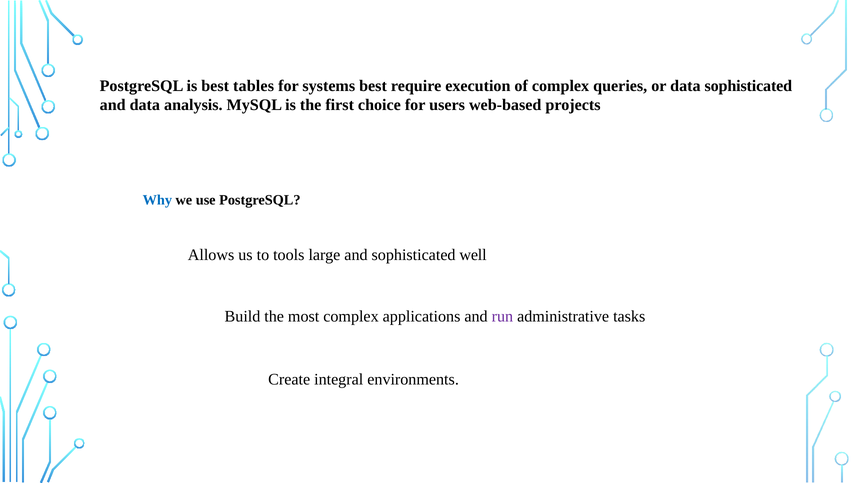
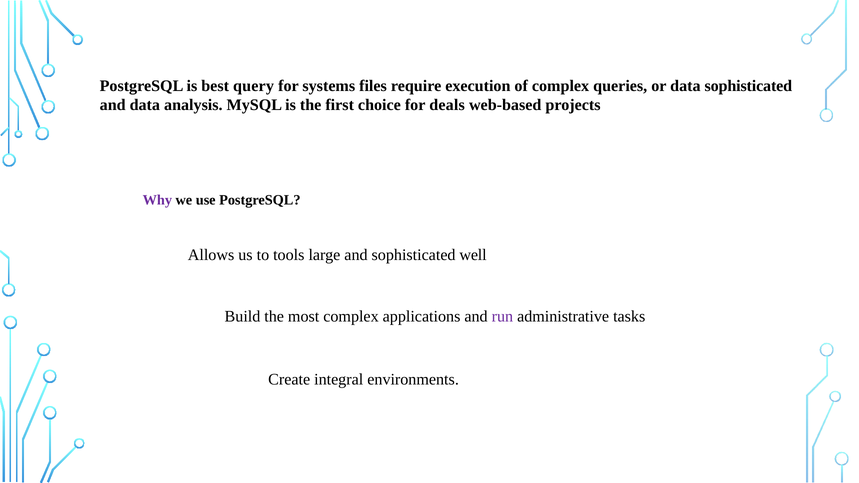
tables: tables -> query (254, 86)
systems best: best -> files (373, 86)
users: users -> deals (447, 105)
Why colour: blue -> purple (157, 200)
